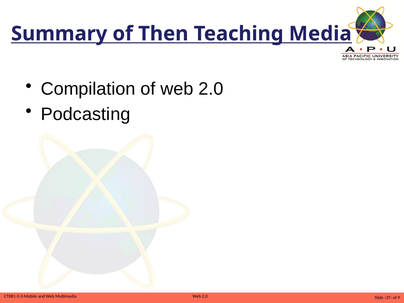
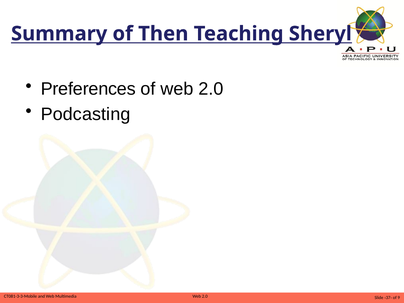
Media: Media -> Sheryl (320, 34)
Compilation: Compilation -> Preferences (88, 89)
